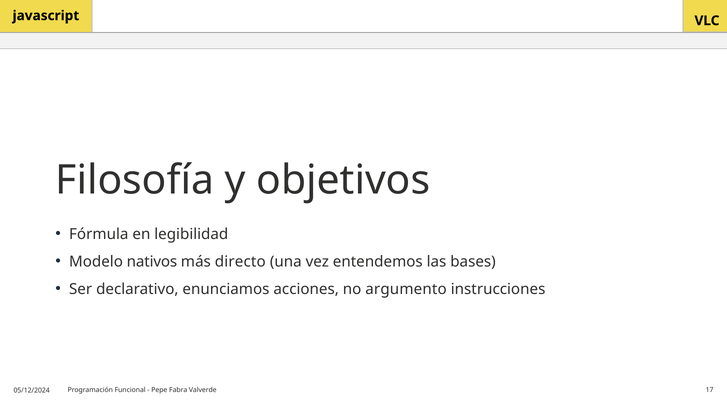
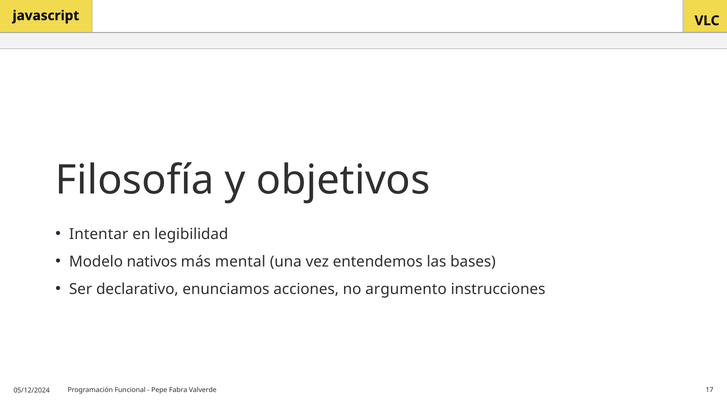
Fórmula: Fórmula -> Intentar (99, 234)
directo: directo -> mental (240, 262)
